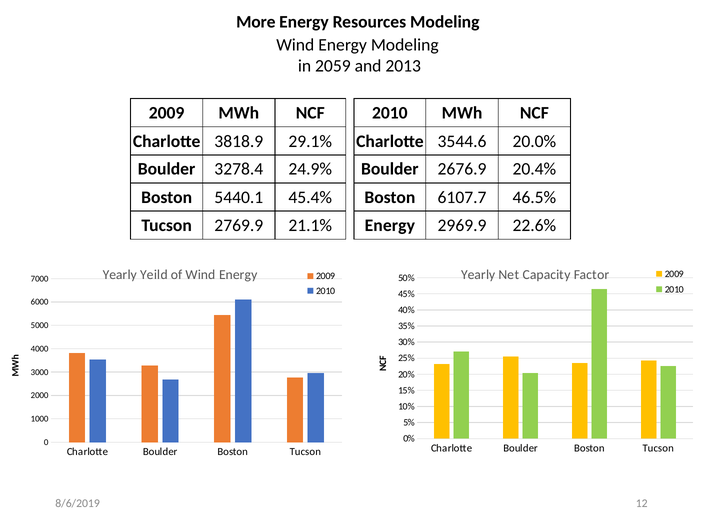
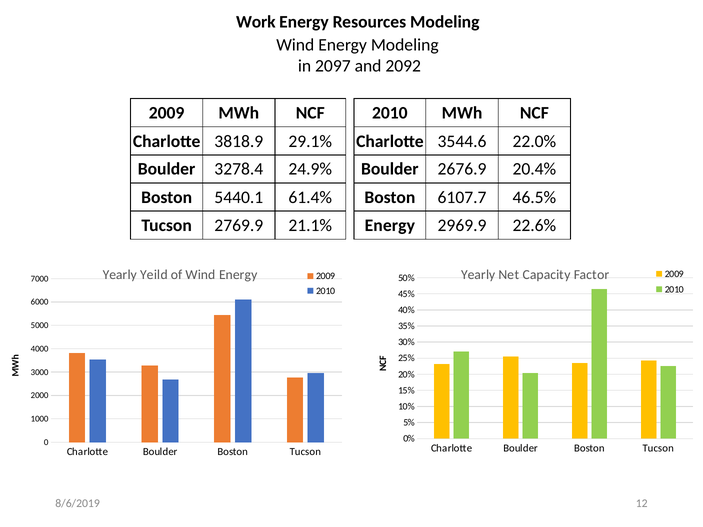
More: More -> Work (256, 22)
2059: 2059 -> 2097 (333, 66)
2013: 2013 -> 2092 (403, 66)
20.0%: 20.0% -> 22.0% (534, 141)
45.4%: 45.4% -> 61.4% (310, 197)
